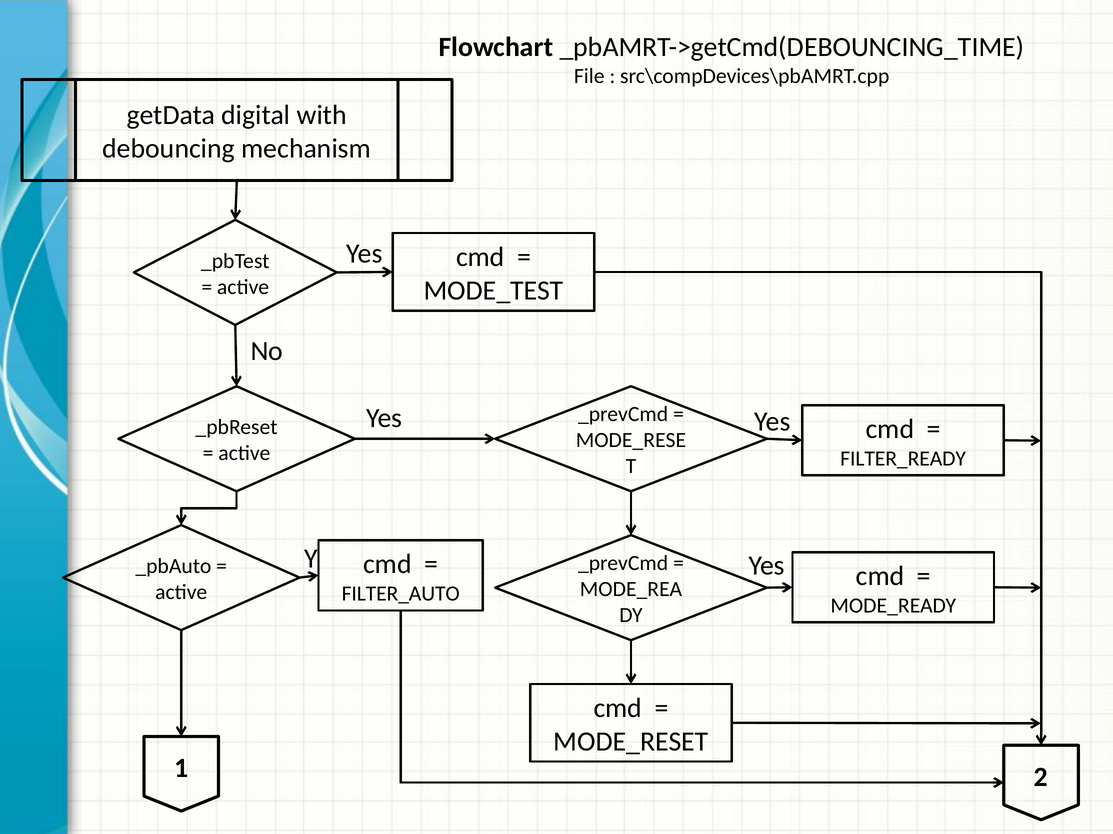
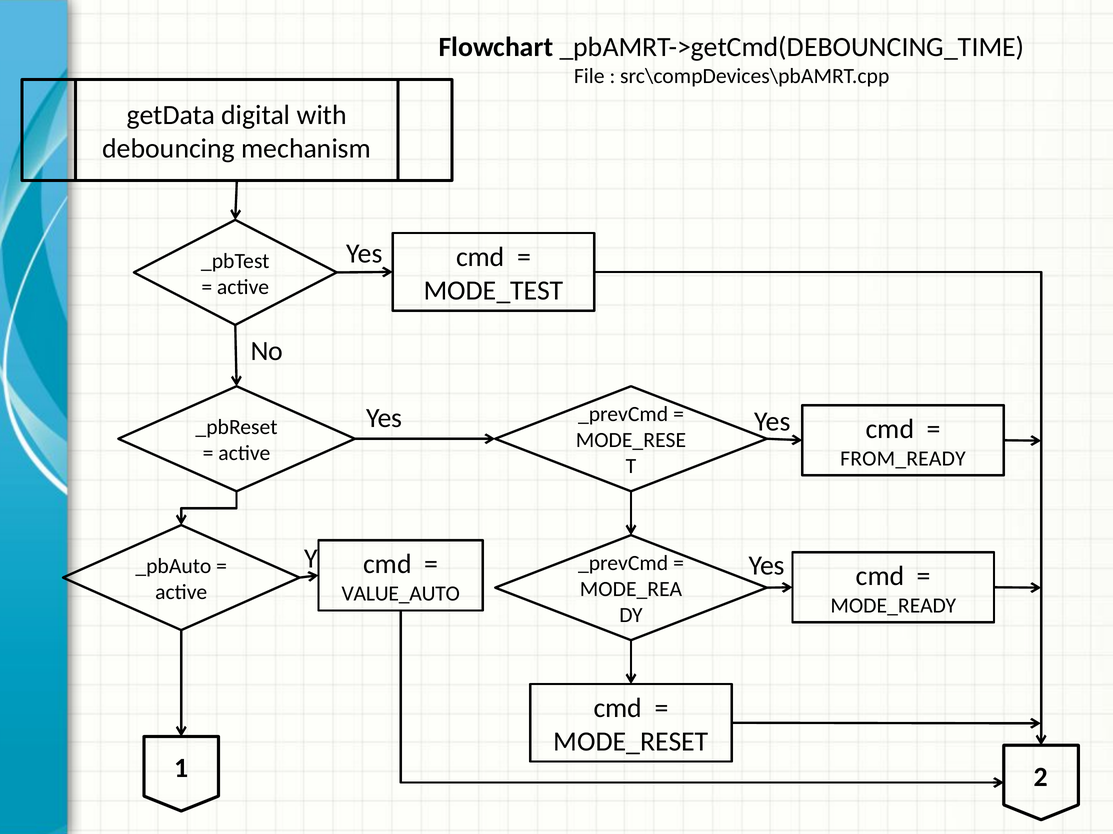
FILTER_READY: FILTER_READY -> FROM_READY (903, 459)
FILTER_AUTO: FILTER_AUTO -> VALUE_AUTO (401, 594)
